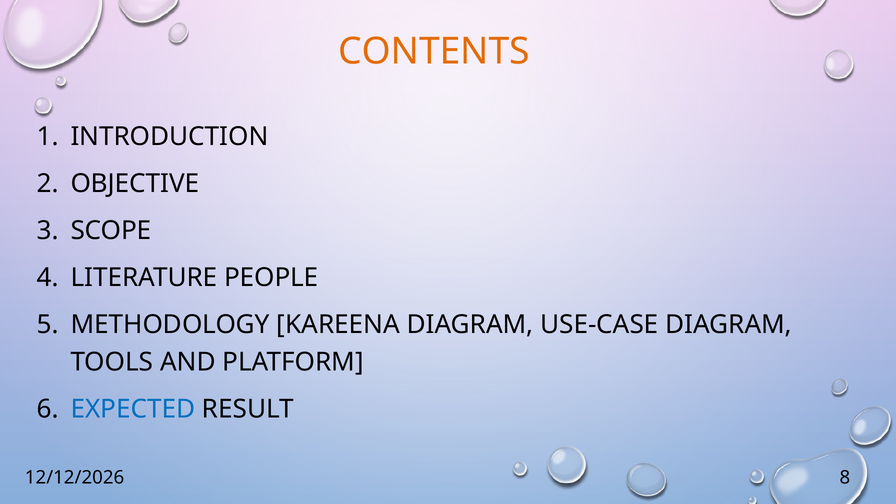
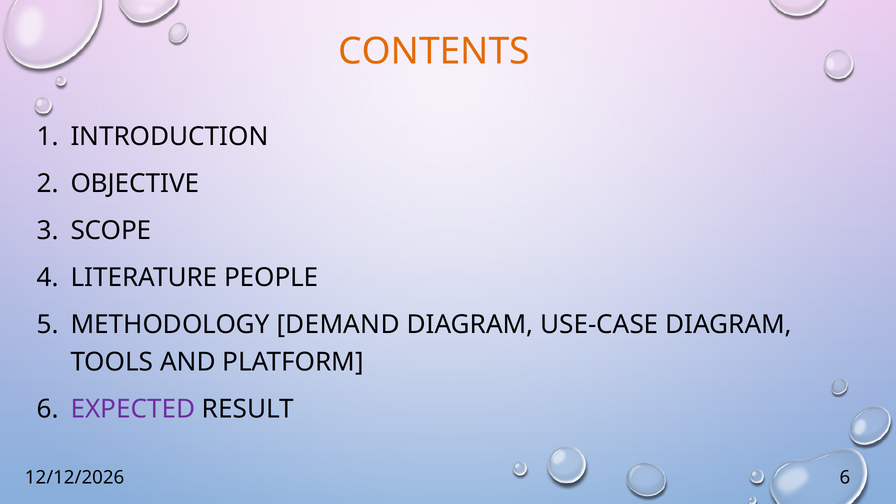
KAREENA: KAREENA -> DEMAND (338, 325)
EXPECTED colour: blue -> purple (133, 409)
8: 8 -> 6 (845, 477)
